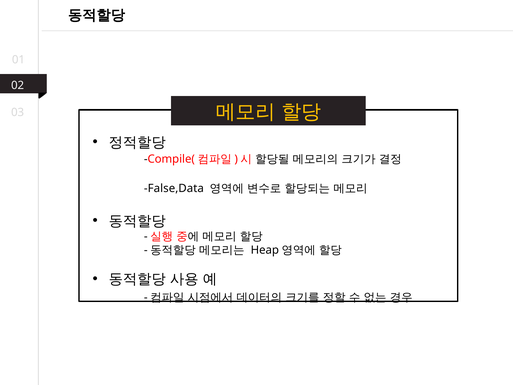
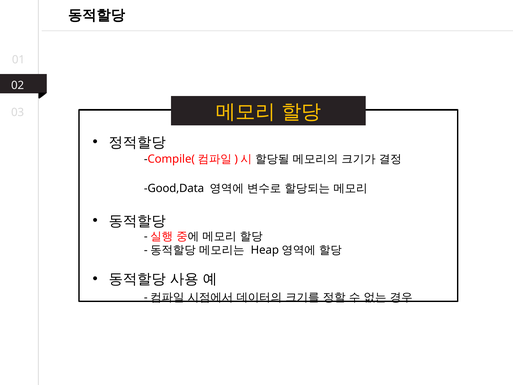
False,Data: False,Data -> Good,Data (174, 188)
